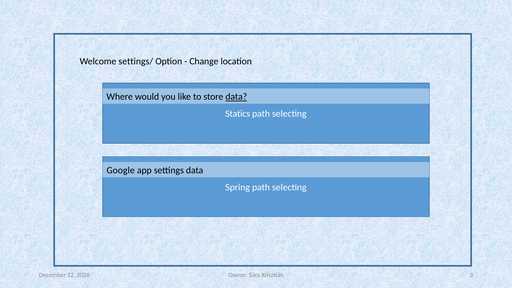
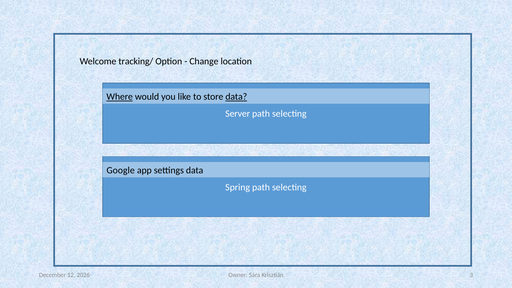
settings/: settings/ -> tracking/ (136, 61)
Where underline: none -> present (120, 97)
Statics: Statics -> Server (238, 114)
